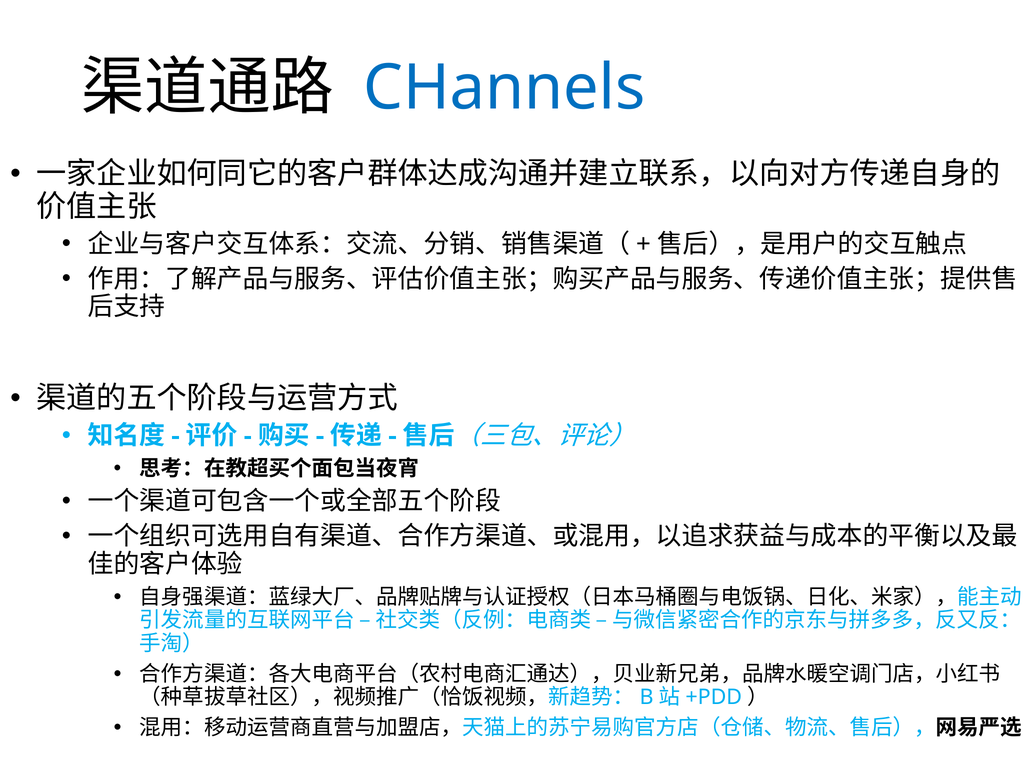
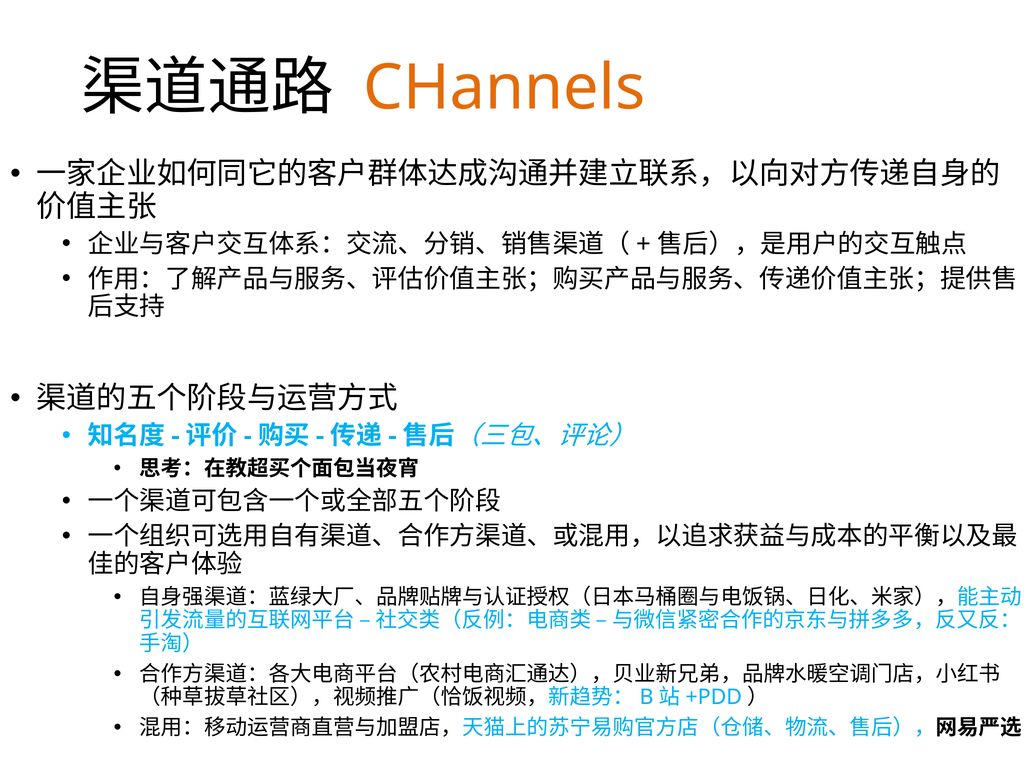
CHannels colour: blue -> orange (504, 88)
